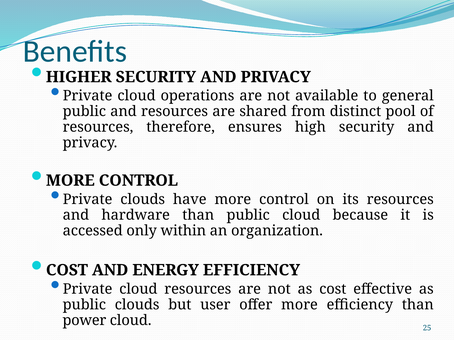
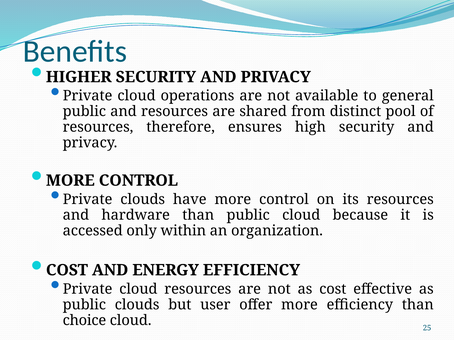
power: power -> choice (84, 321)
